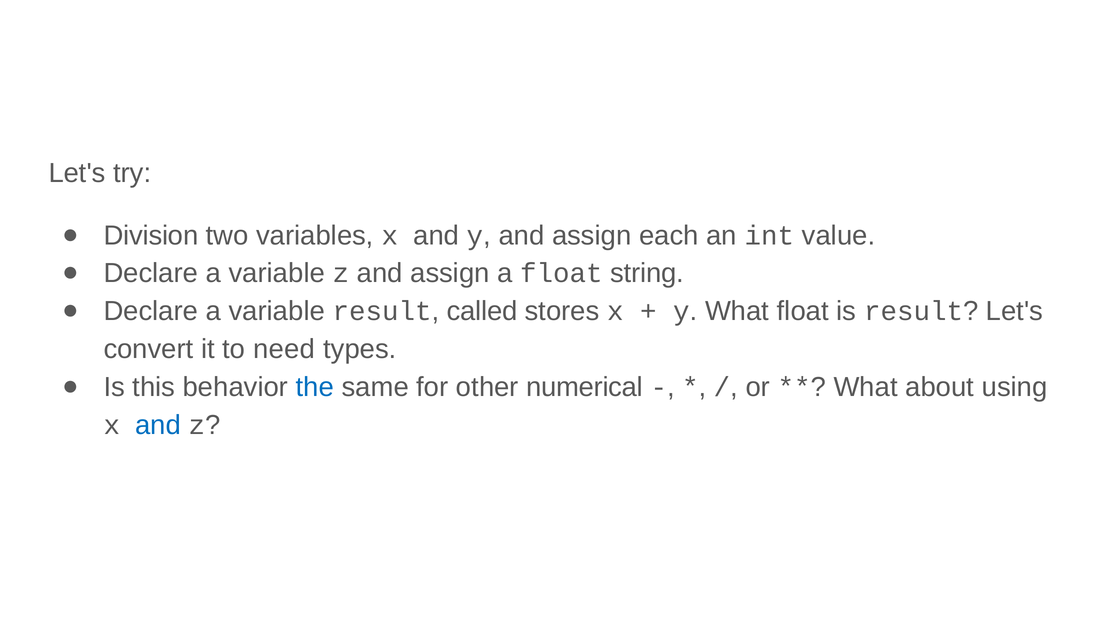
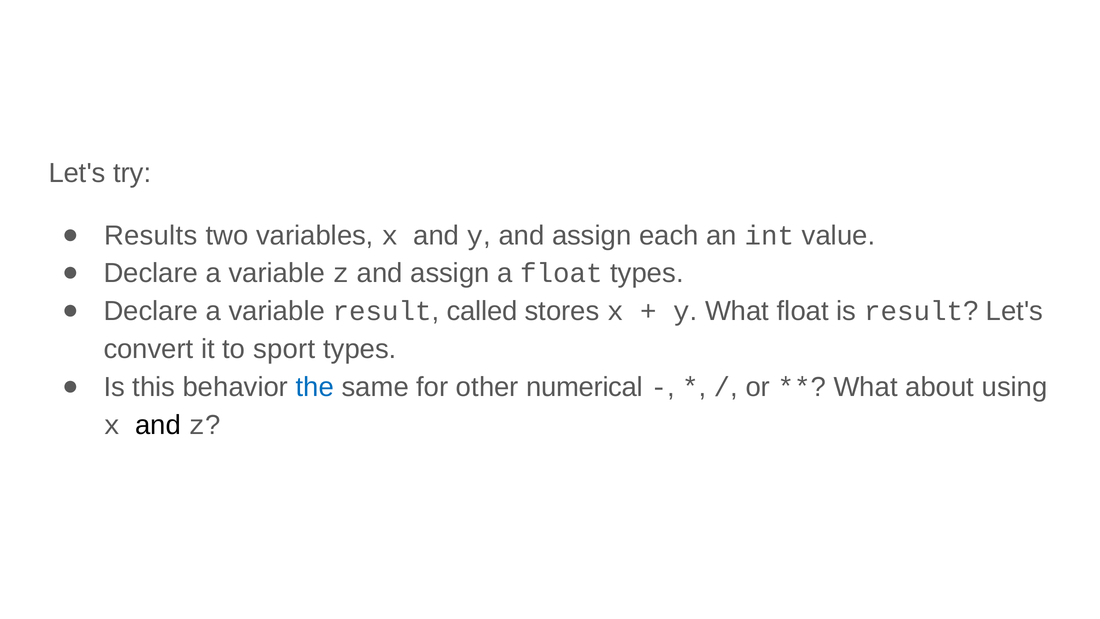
Division: Division -> Results (151, 235)
float string: string -> types (647, 273)
need: need -> sport (284, 349)
and colour: blue -> black (158, 425)
